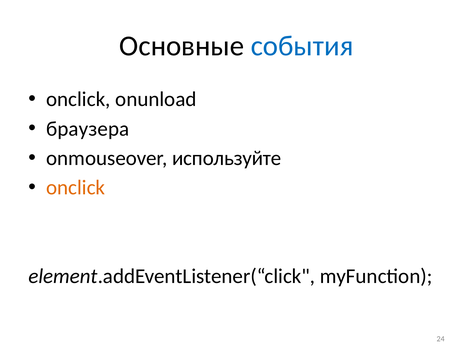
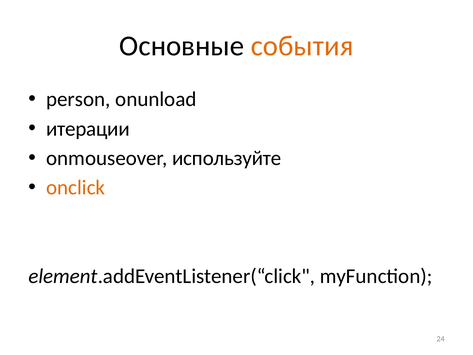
события colour: blue -> orange (302, 46)
onclick: onclick -> person (78, 99)
браузера: браузера -> итерации (88, 129)
